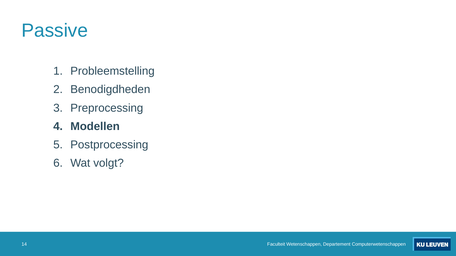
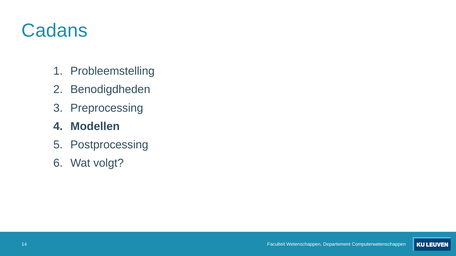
Passive: Passive -> Cadans (55, 31)
